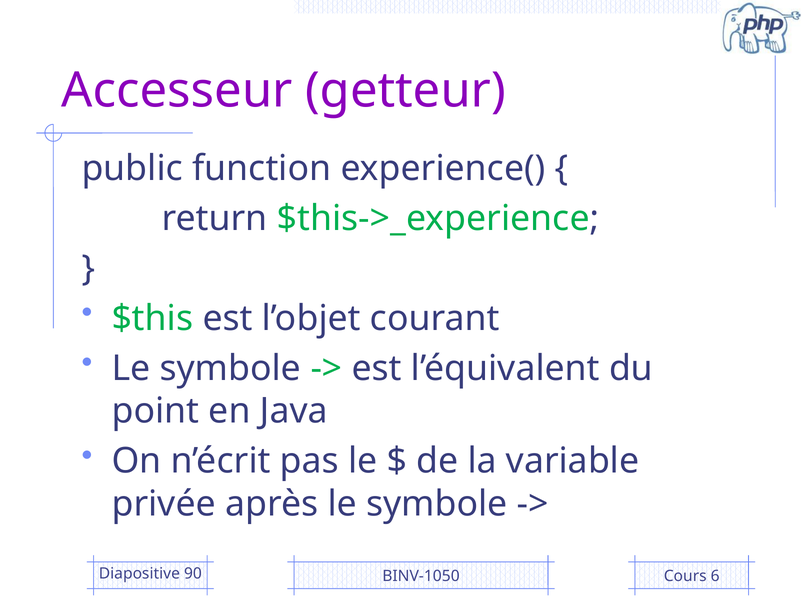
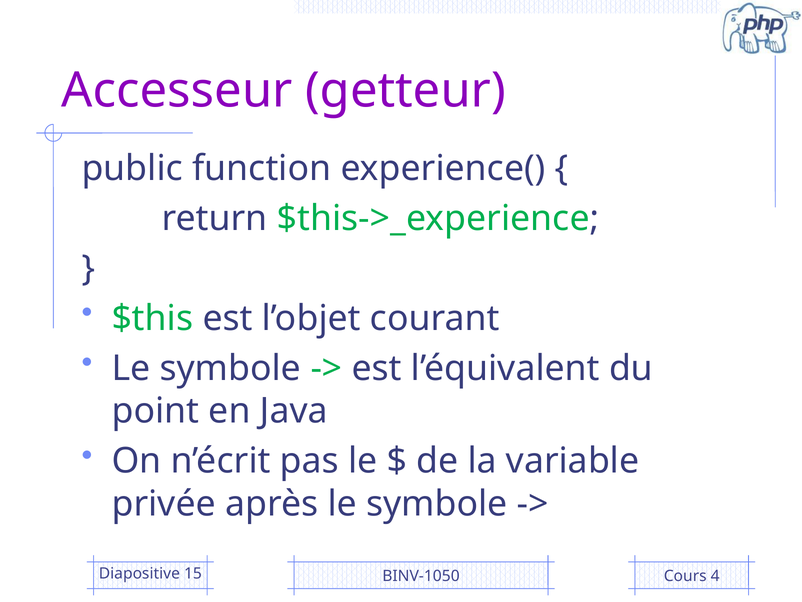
90: 90 -> 15 (193, 573)
6: 6 -> 4 (715, 576)
